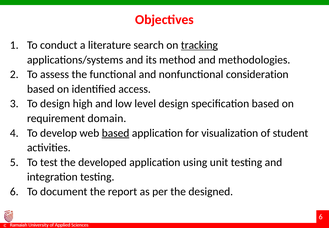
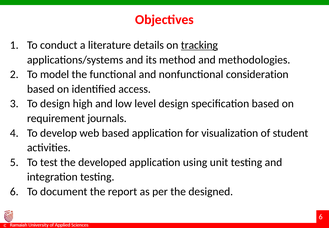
search: search -> details (149, 45)
assess: assess -> model (55, 74)
domain: domain -> journals (107, 118)
based underline: present -> none (116, 133)
